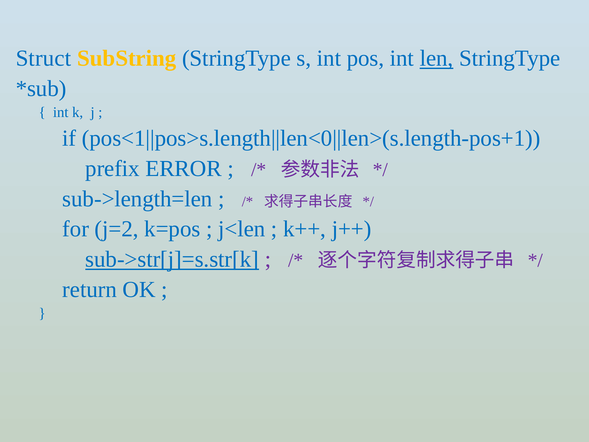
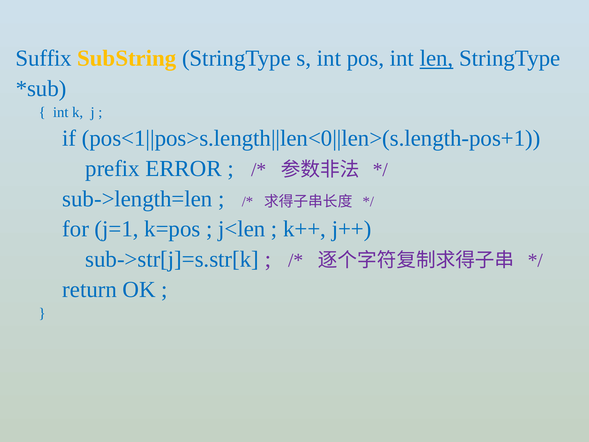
Struct: Struct -> Suffix (44, 58)
j=2: j=2 -> j=1 (117, 229)
sub->str[j]=s.str[k underline: present -> none (172, 259)
